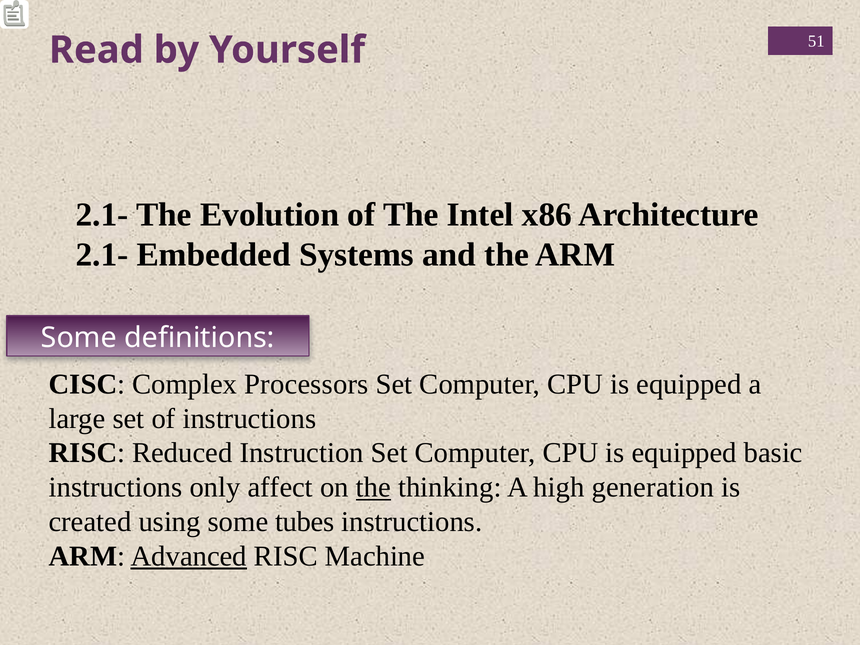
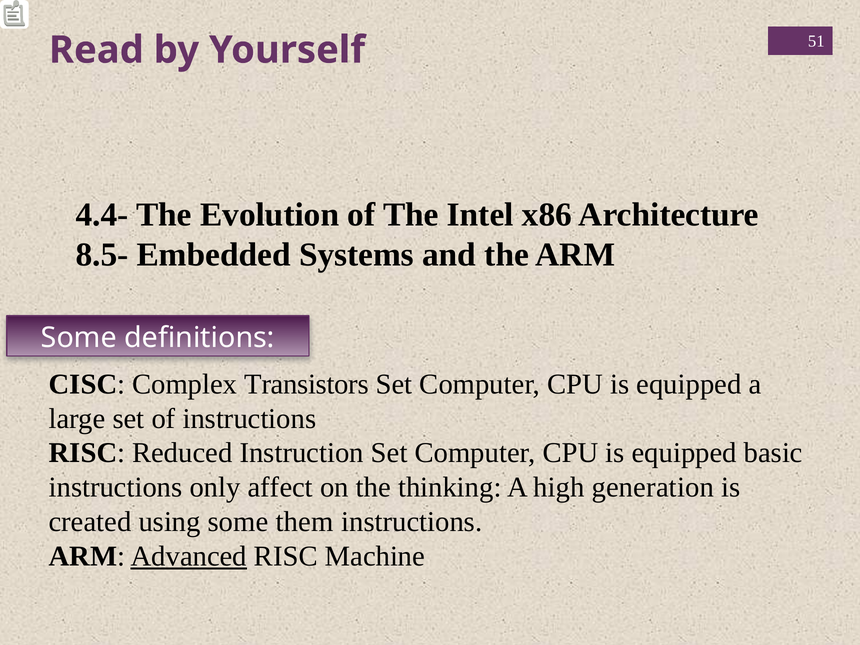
2.1-: 2.1- -> 4.4- (102, 215)
2.1-: 2.1- -> 8.5- (102, 255)
Processors: Processors -> Transistors (307, 384)
the underline: present -> none (373, 487)
tubes: tubes -> them (305, 522)
